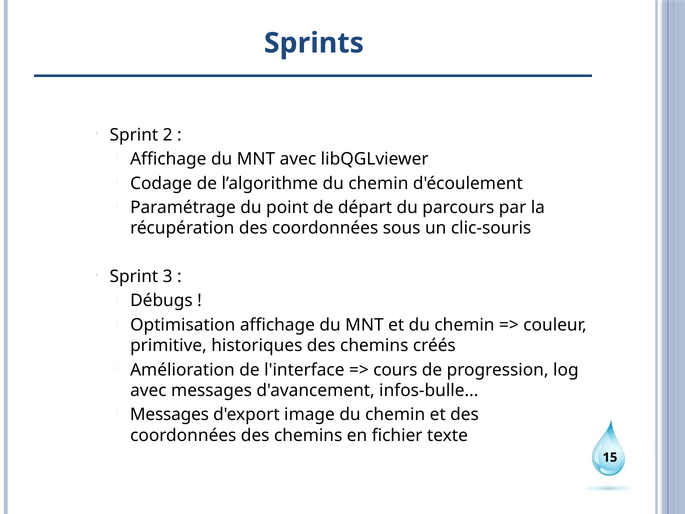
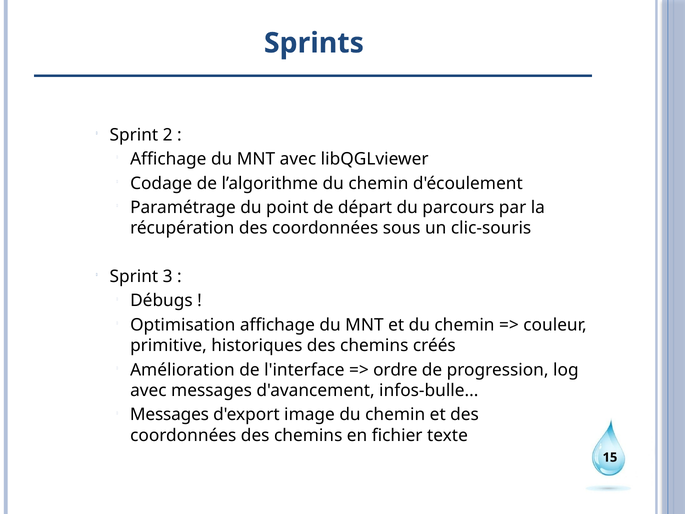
cours: cours -> ordre (395, 370)
